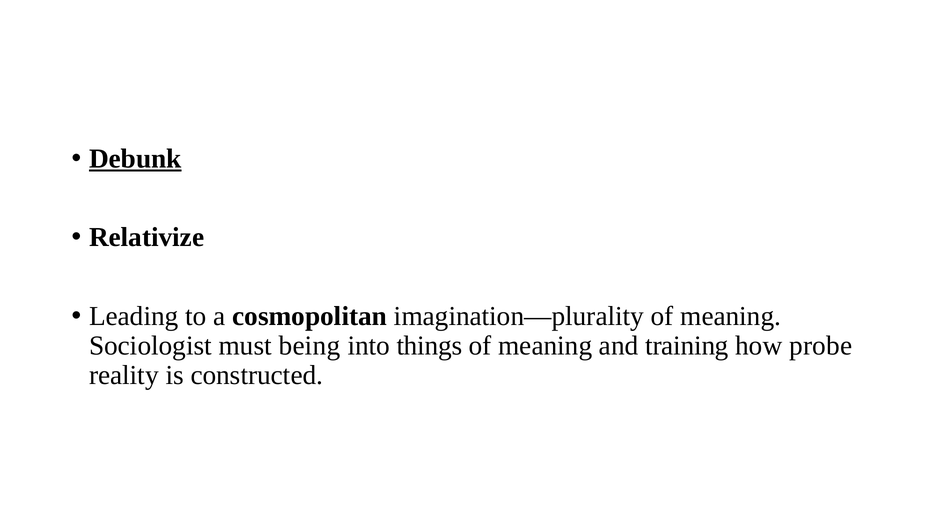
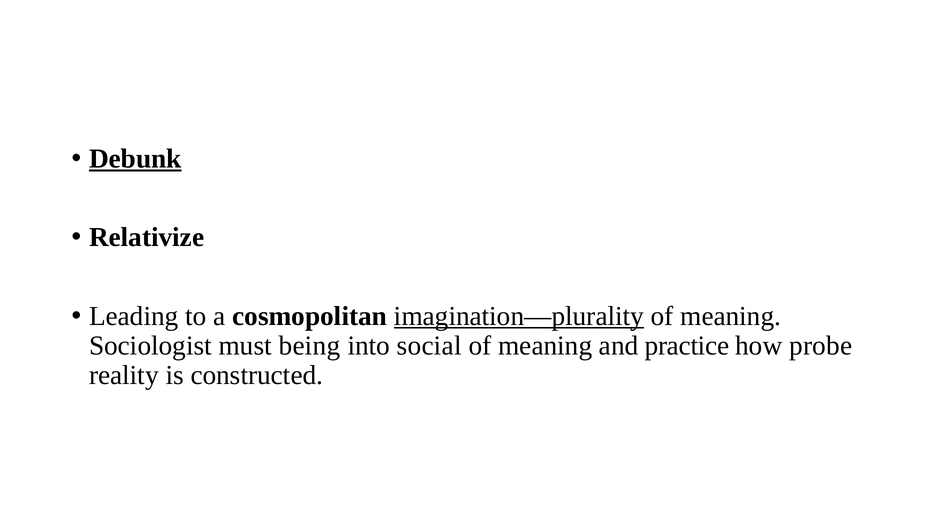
imagination—plurality underline: none -> present (519, 316)
things: things -> social (429, 345)
training: training -> practice (687, 345)
